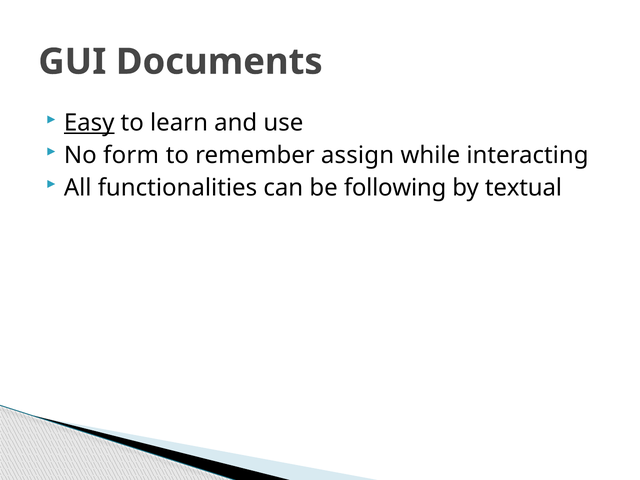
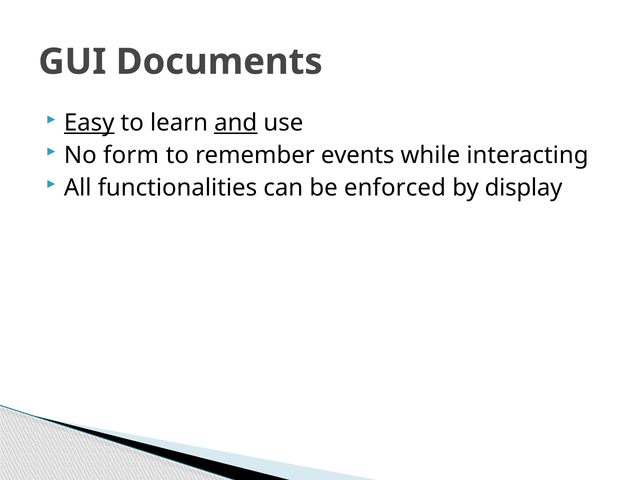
and underline: none -> present (236, 123)
assign: assign -> events (358, 155)
following: following -> enforced (395, 188)
textual: textual -> display (524, 188)
